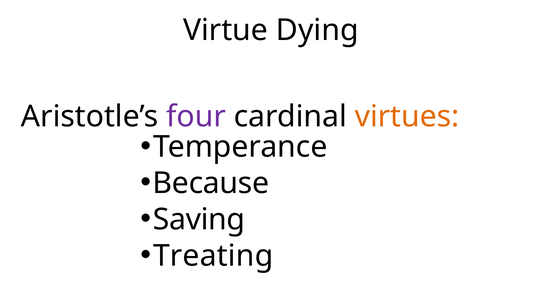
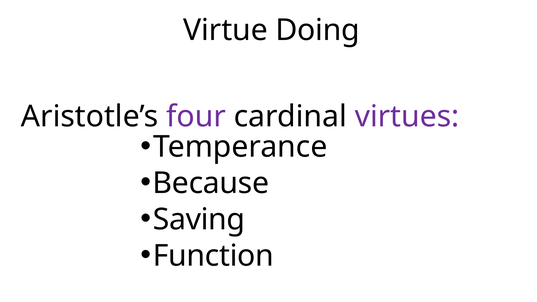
Dying: Dying -> Doing (318, 30)
virtues colour: orange -> purple (407, 117)
Treating: Treating -> Function (213, 256)
